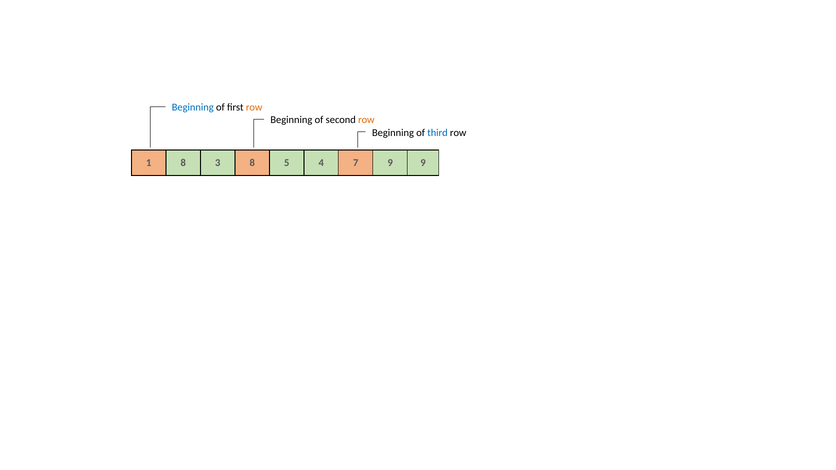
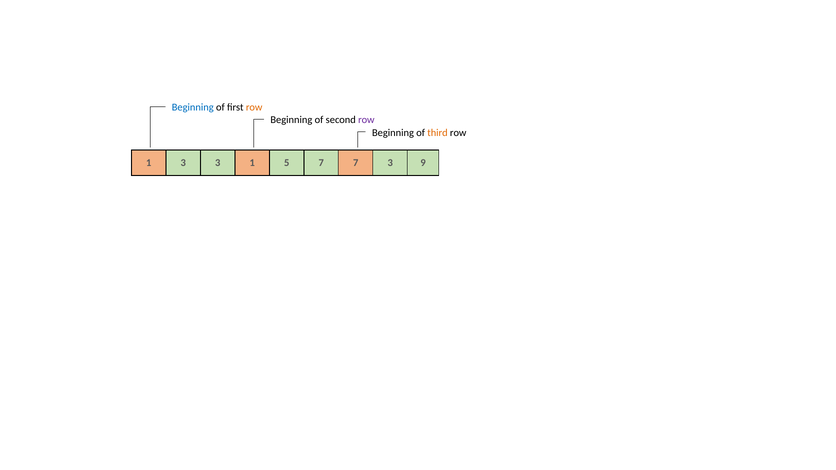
row colour: orange -> purple (366, 120)
third colour: blue -> orange (438, 133)
1 8: 8 -> 3 (183, 163)
3 8: 8 -> 1 (252, 163)
5 4: 4 -> 7 (321, 163)
7 9: 9 -> 3 (390, 163)
